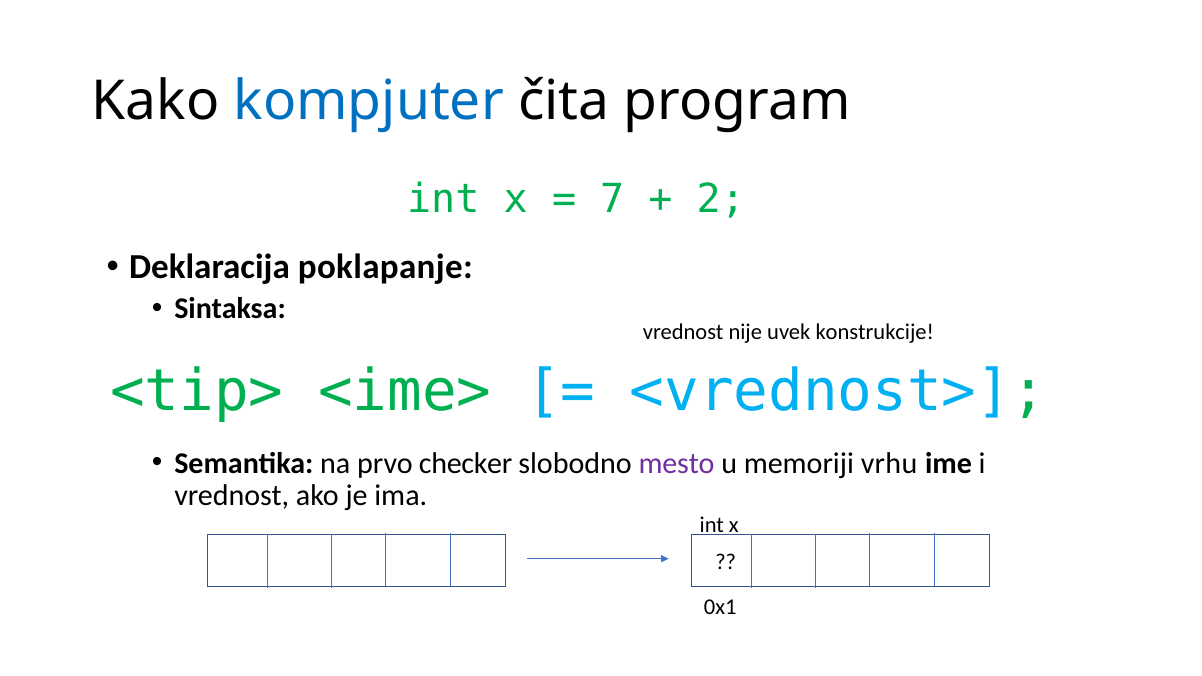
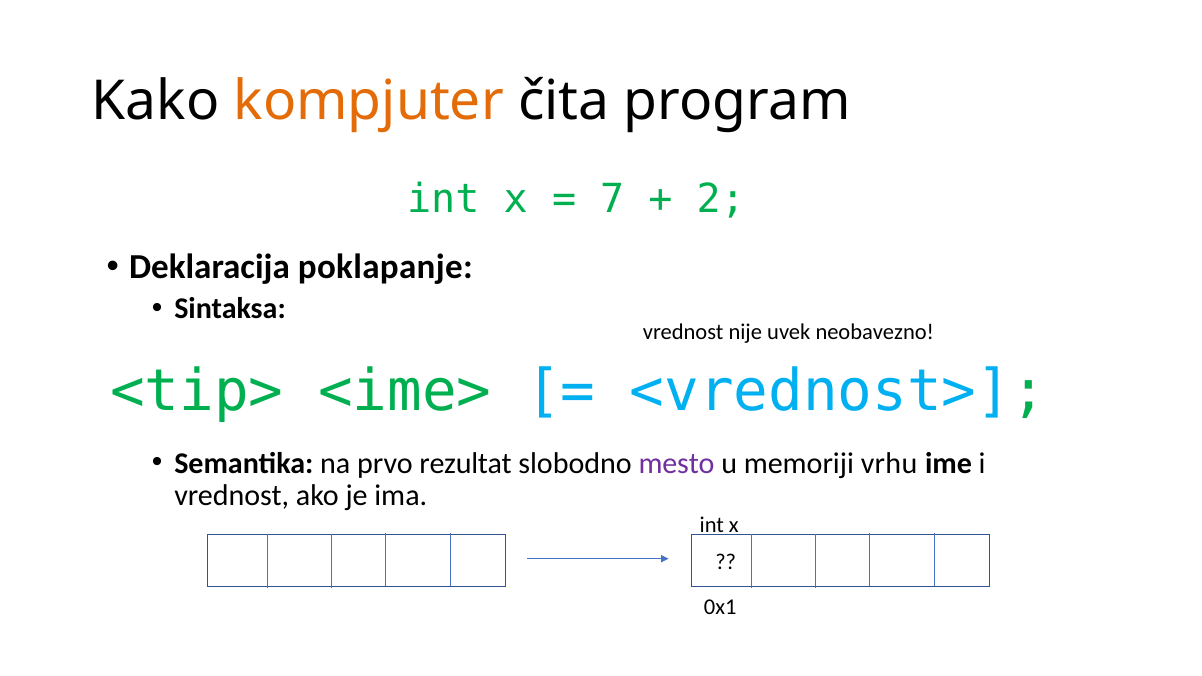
kompjuter colour: blue -> orange (369, 101)
konstrukcije: konstrukcije -> neobavezno (875, 332)
checker: checker -> rezultat (466, 463)
